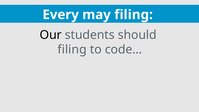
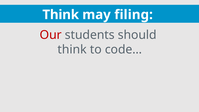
Every: Every -> Think (61, 15)
Our colour: black -> red (51, 35)
filing: filing -> think (72, 49)
